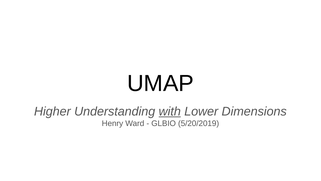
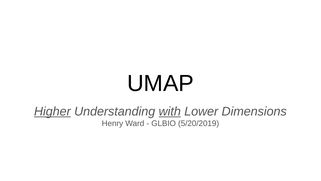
Higher underline: none -> present (52, 111)
